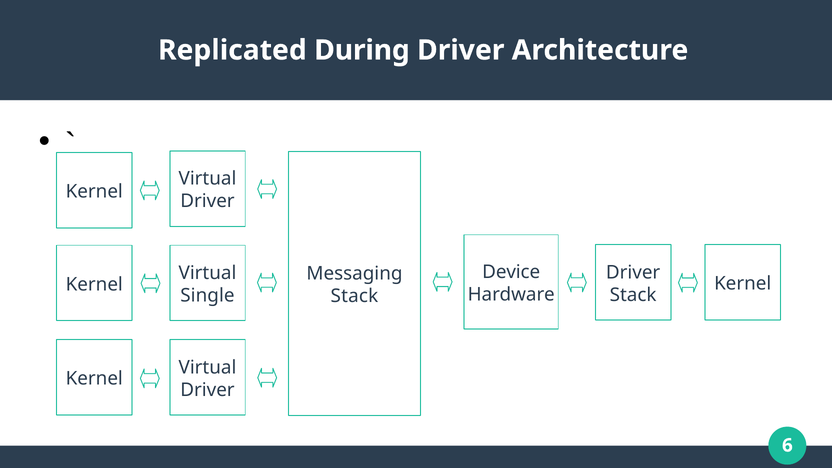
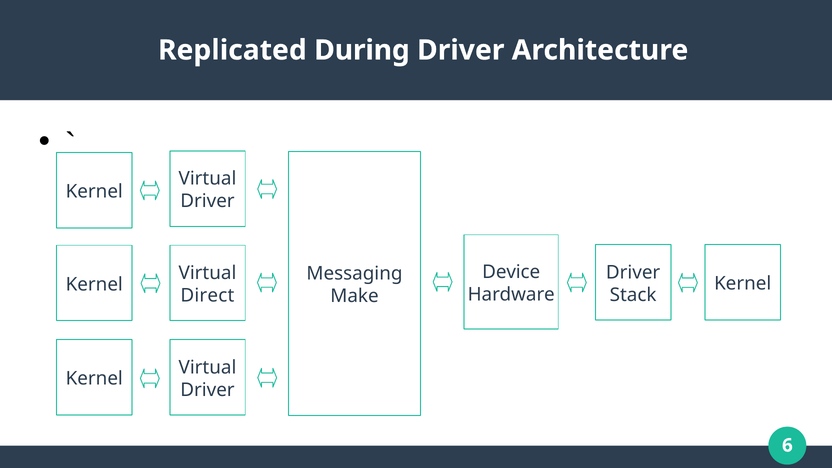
Single: Single -> Direct (207, 296)
Stack: Stack -> Make (355, 296)
